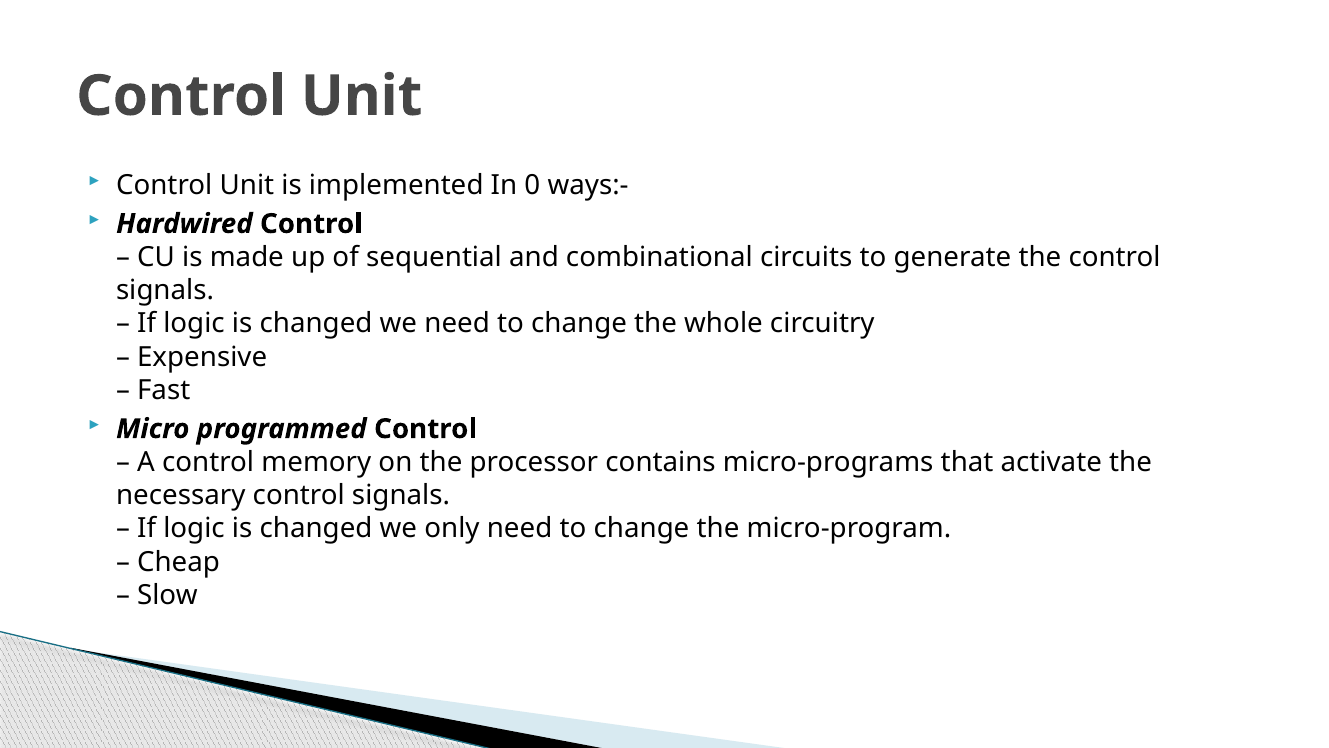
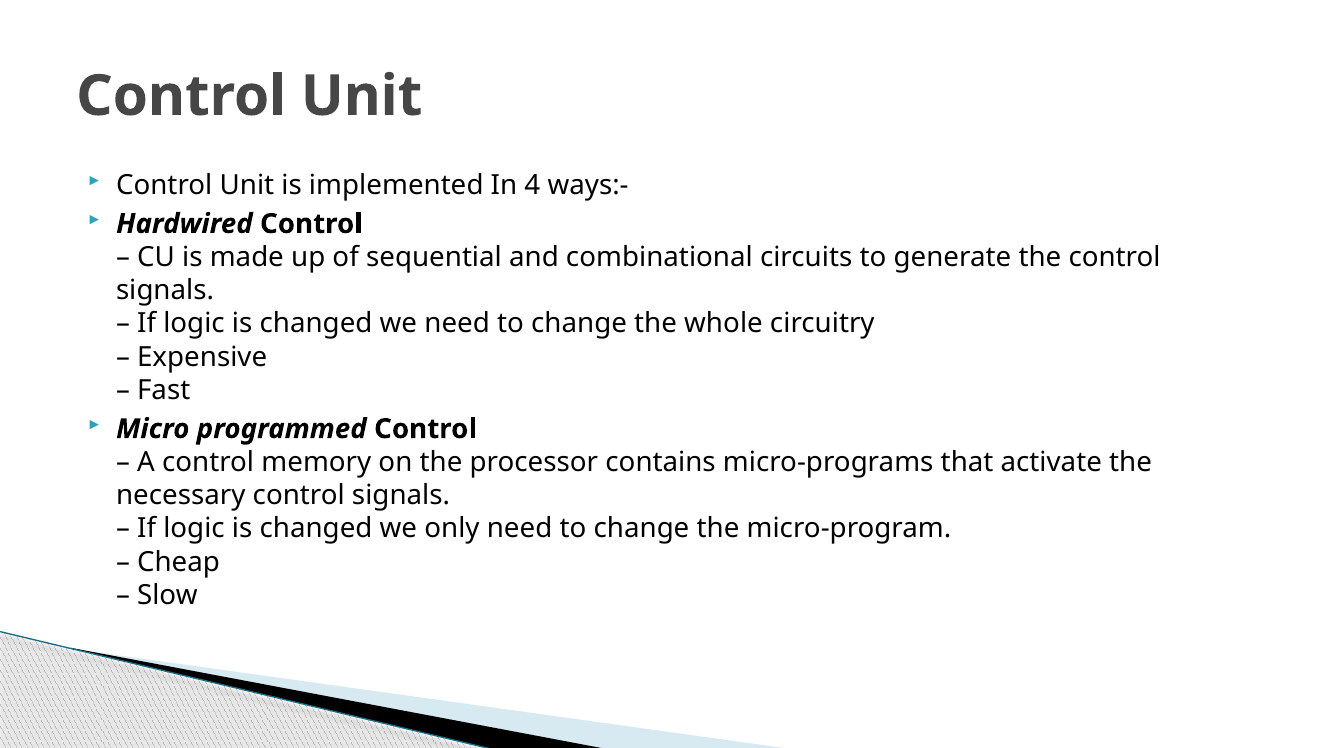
0: 0 -> 4 (532, 185)
